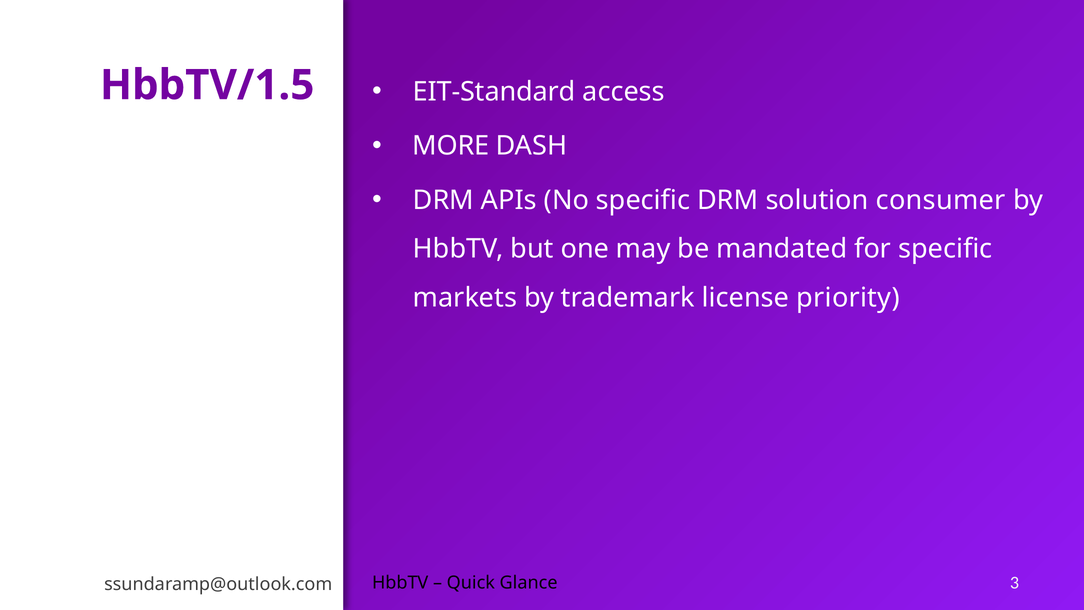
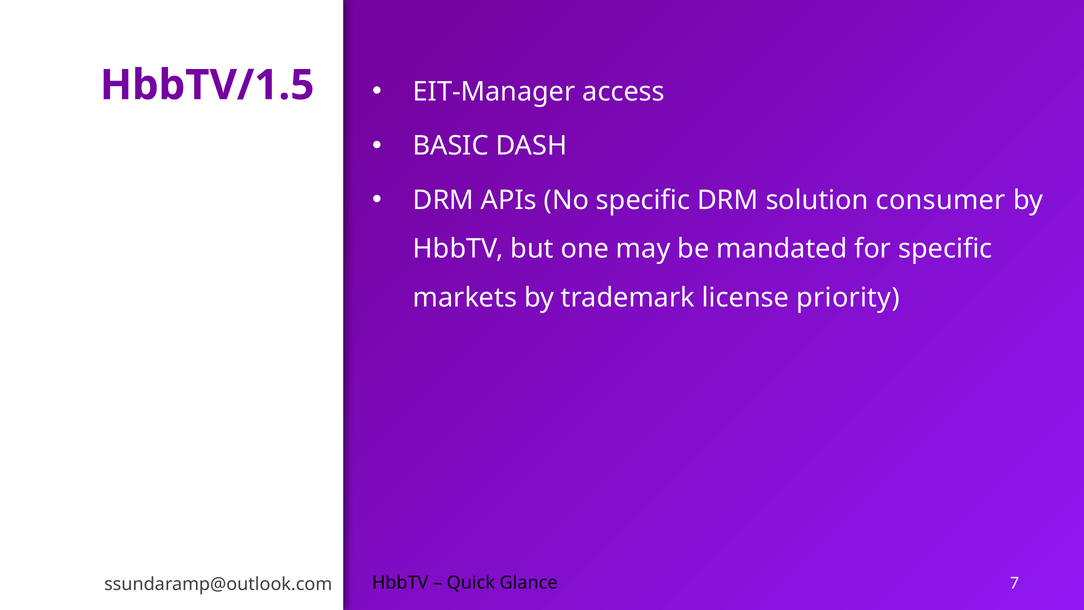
EIT-Standard: EIT-Standard -> EIT-Manager (494, 92)
MORE: MORE -> BASIC (451, 146)
3: 3 -> 7 (1014, 582)
